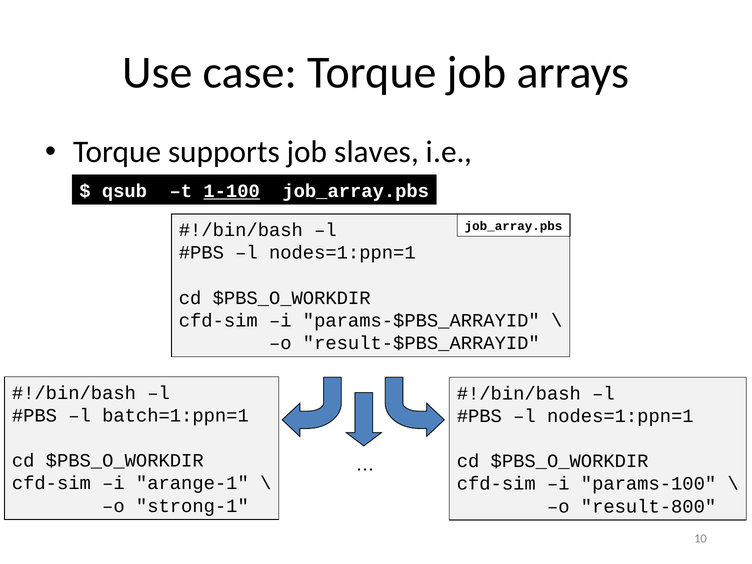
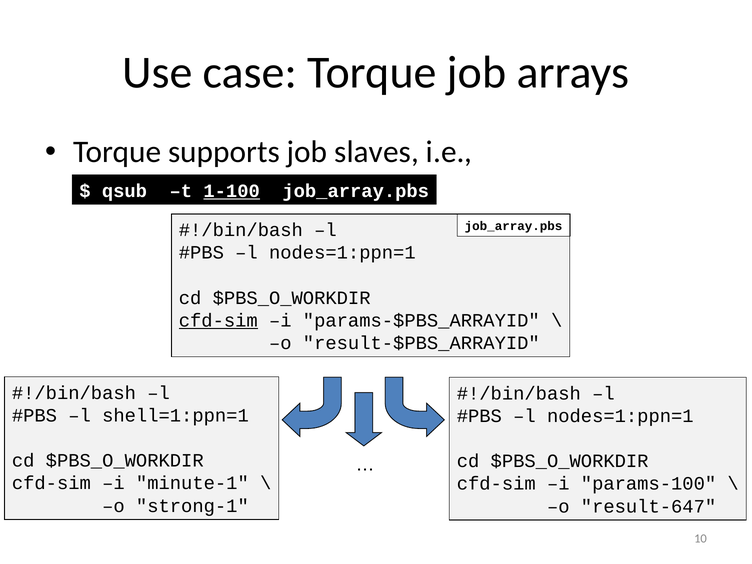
cfd-sim underline: none -> present (218, 320)
batch=1:ppn=1: batch=1:ppn=1 -> shell=1:ppn=1 (175, 416)
arange-1: arange-1 -> minute-1 (192, 483)
result-800: result-800 -> result-647 (649, 506)
